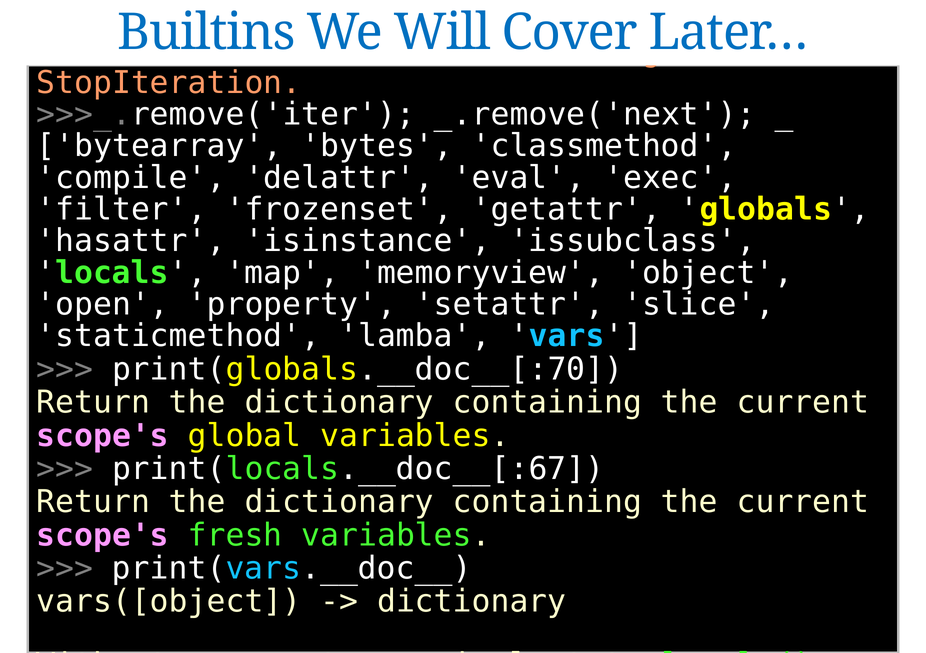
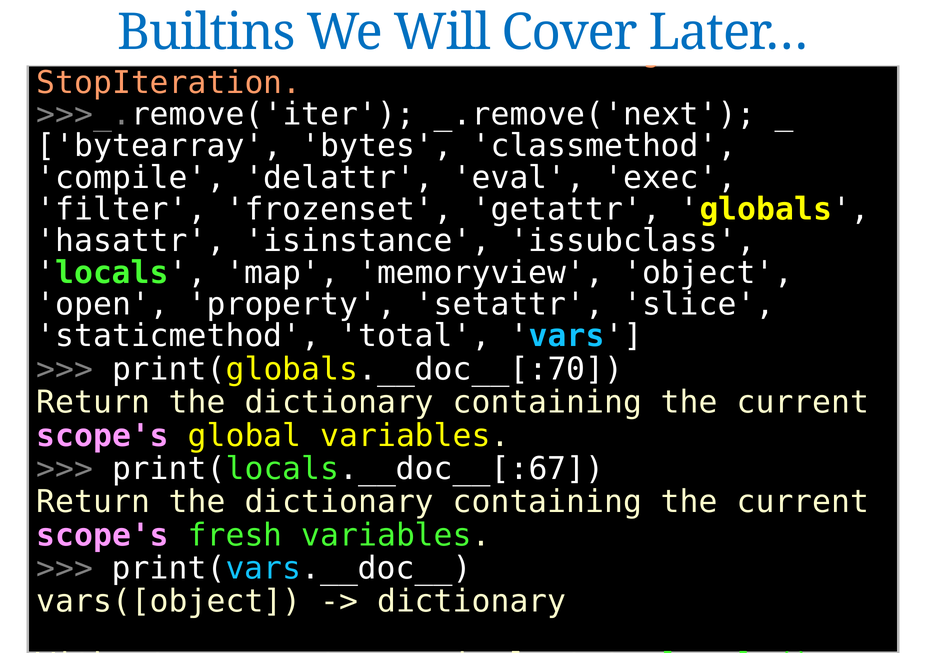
lamba: lamba -> total (415, 336)
